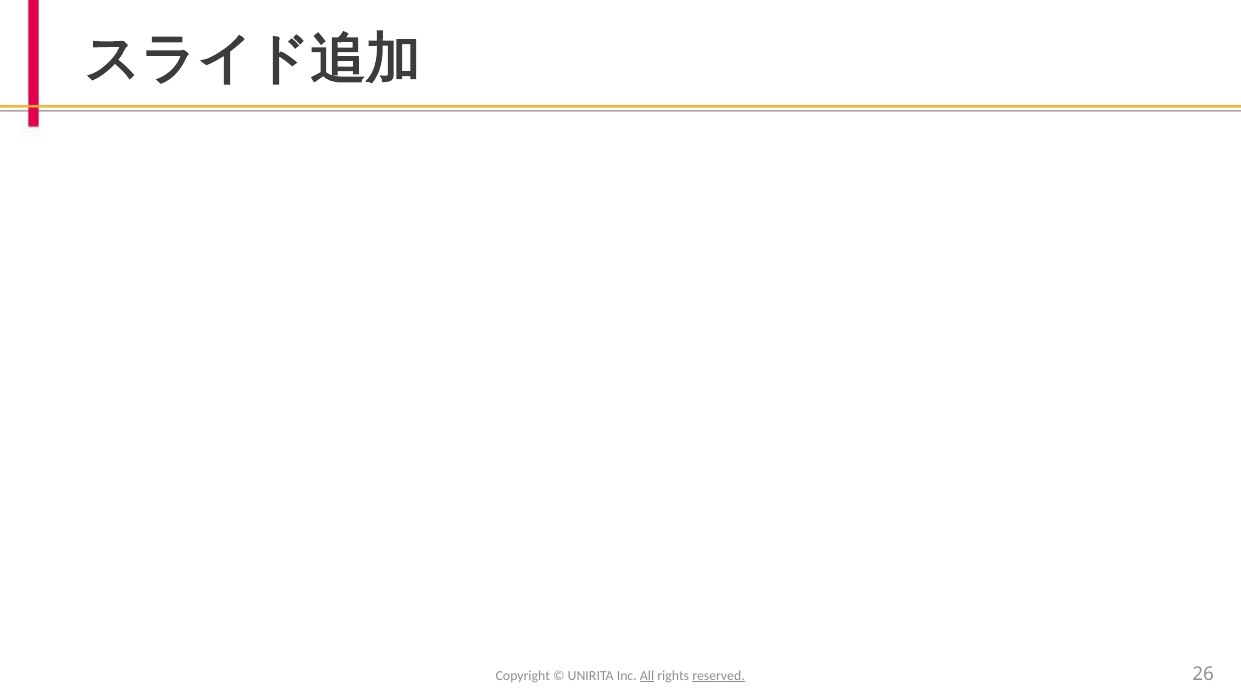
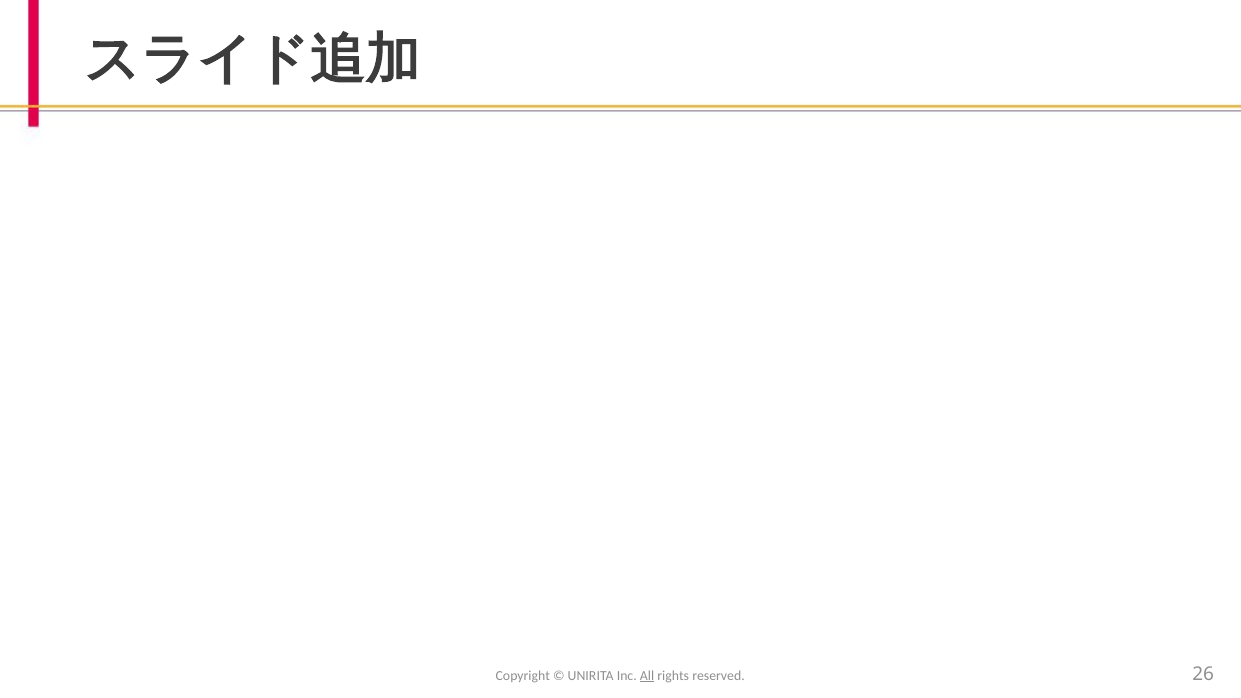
reserved underline: present -> none (719, 676)
